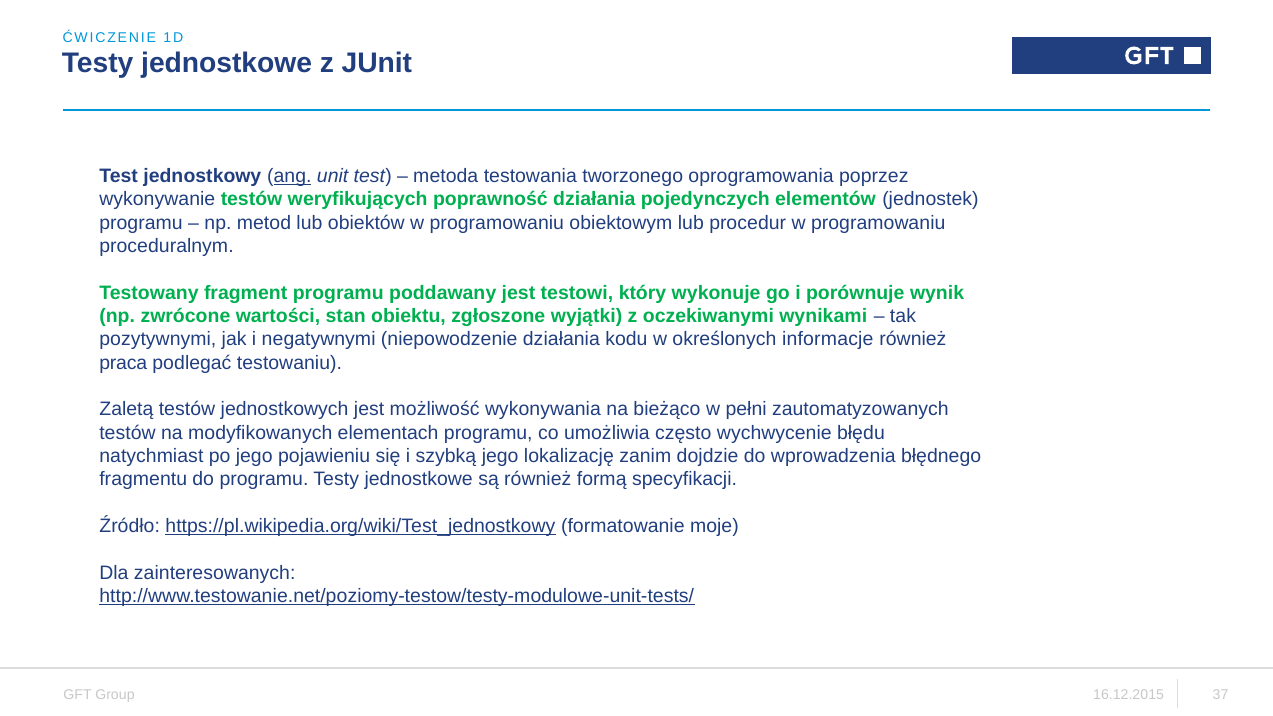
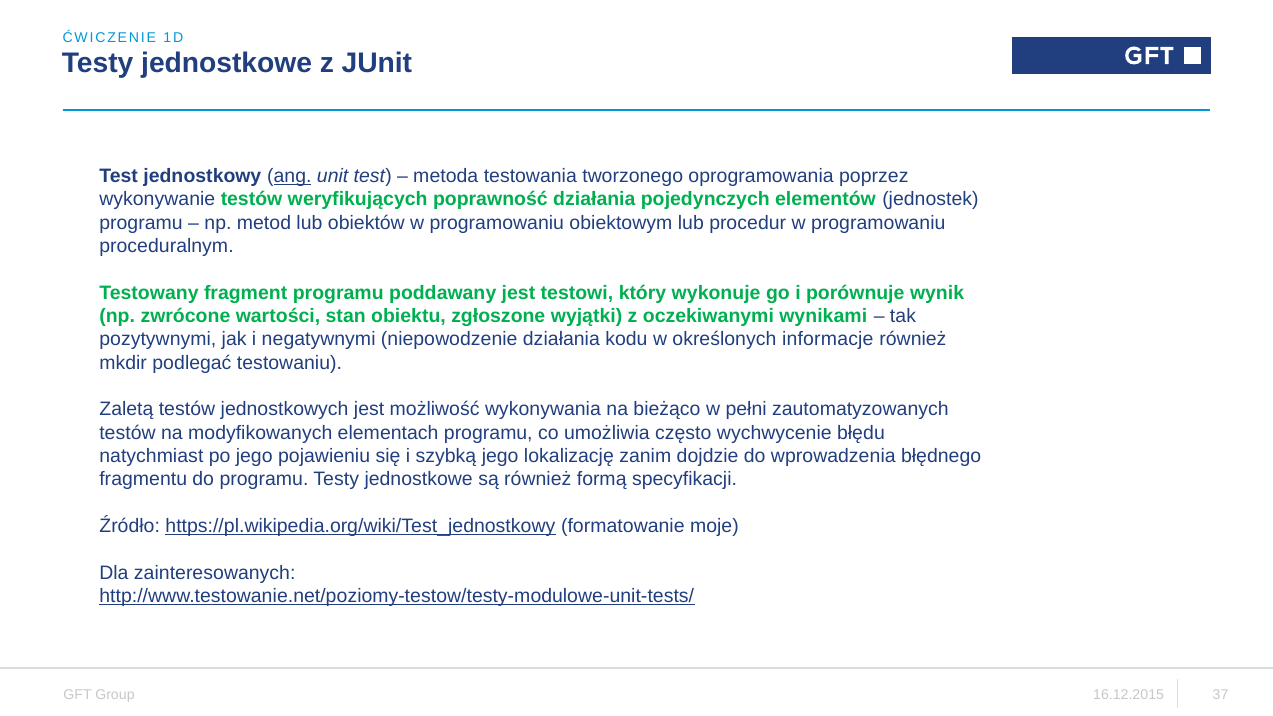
praca: praca -> mkdir (123, 363)
